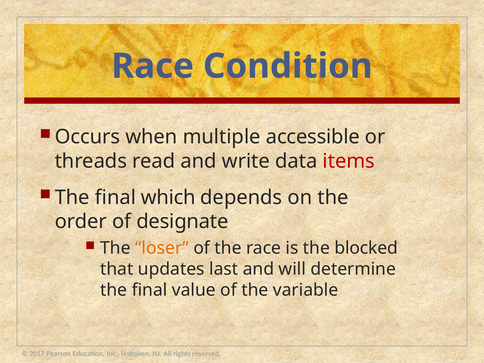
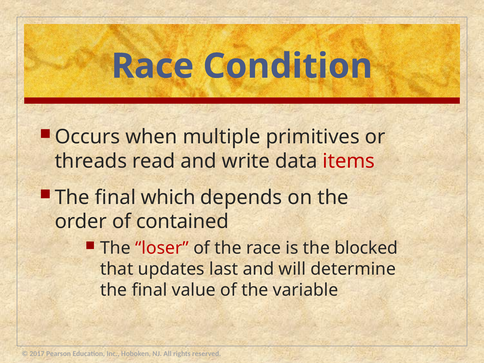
accessible: accessible -> primitives (313, 137)
designate: designate -> contained (182, 222)
loser colour: orange -> red (162, 248)
